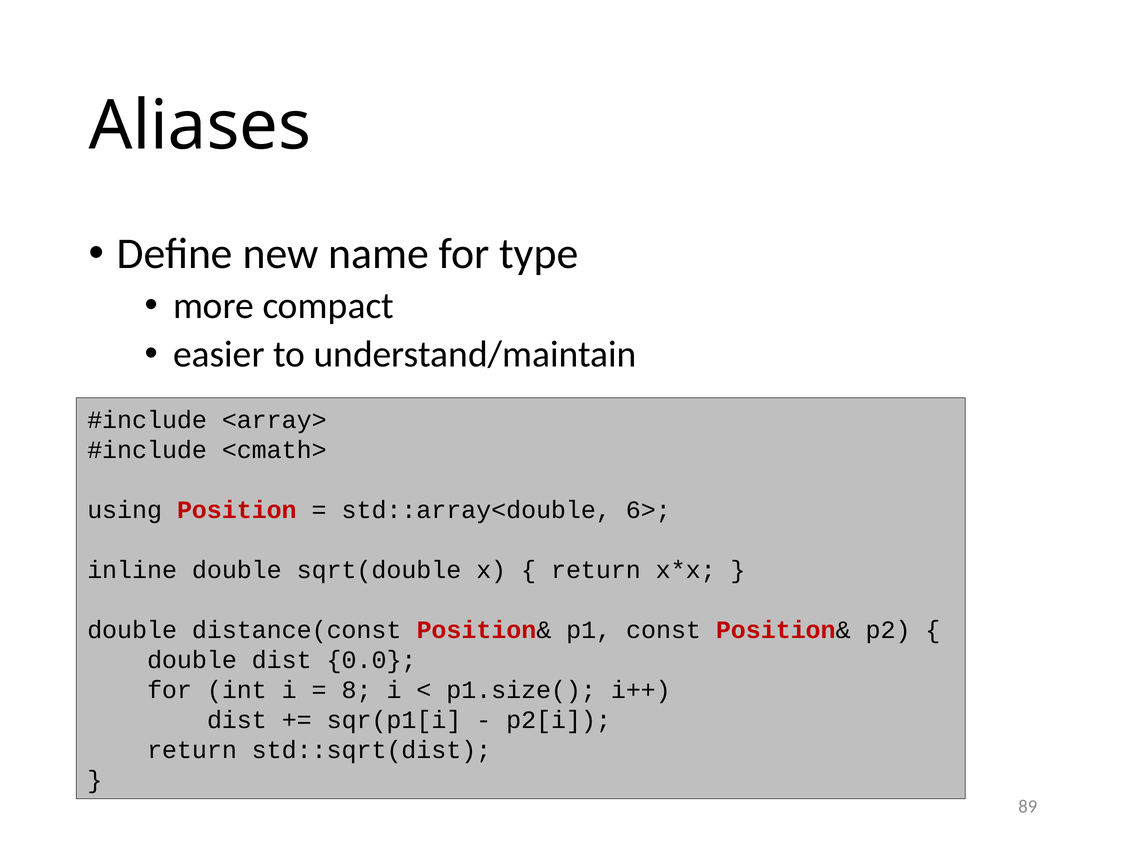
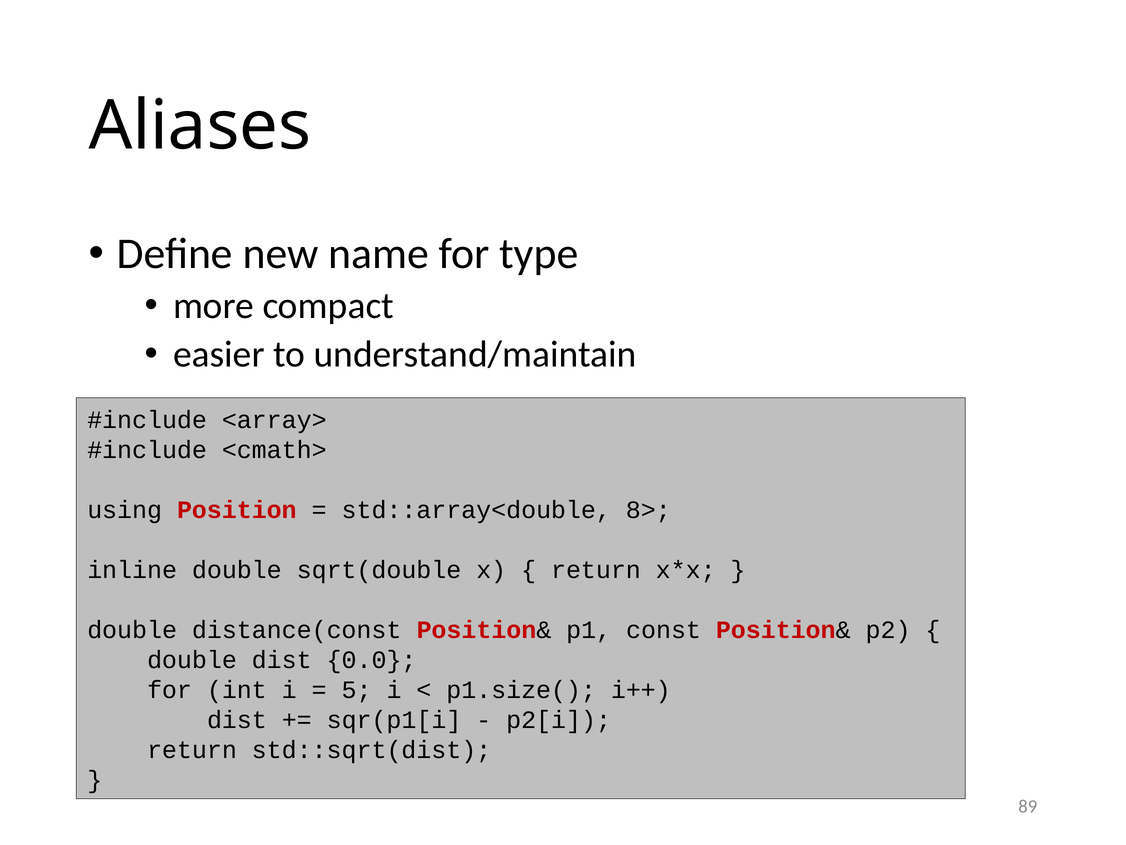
6>: 6> -> 8> (648, 510)
8: 8 -> 5 (357, 690)
